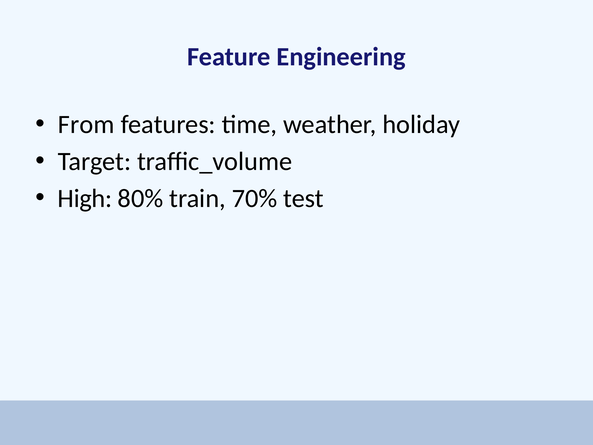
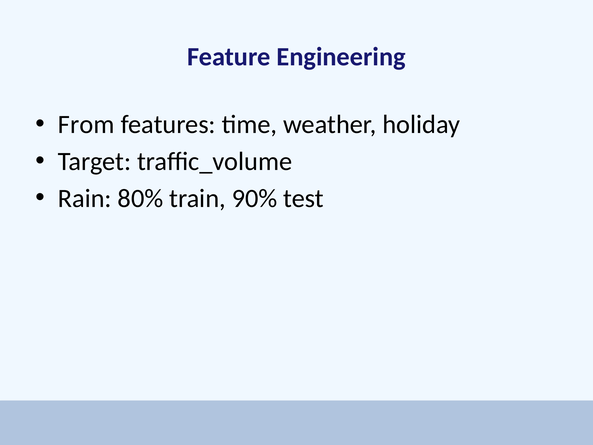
High: High -> Rain (85, 198)
70%: 70% -> 90% (255, 198)
